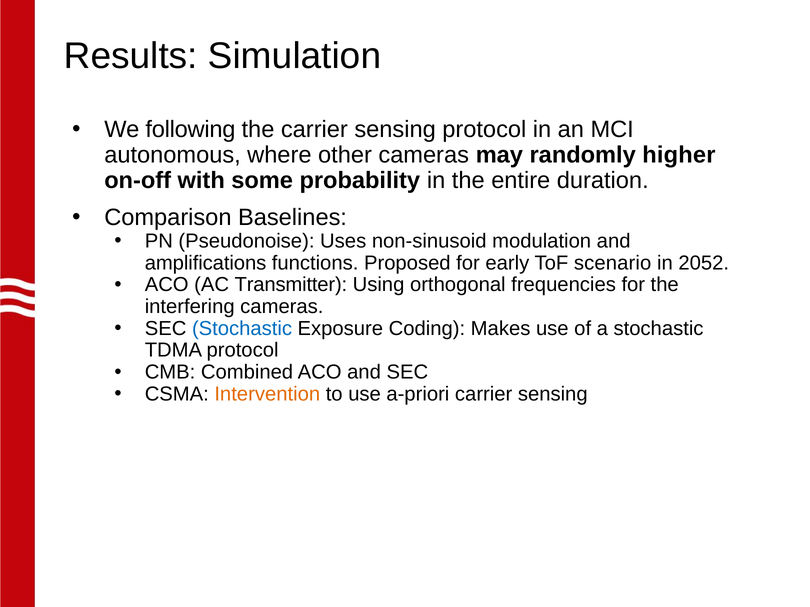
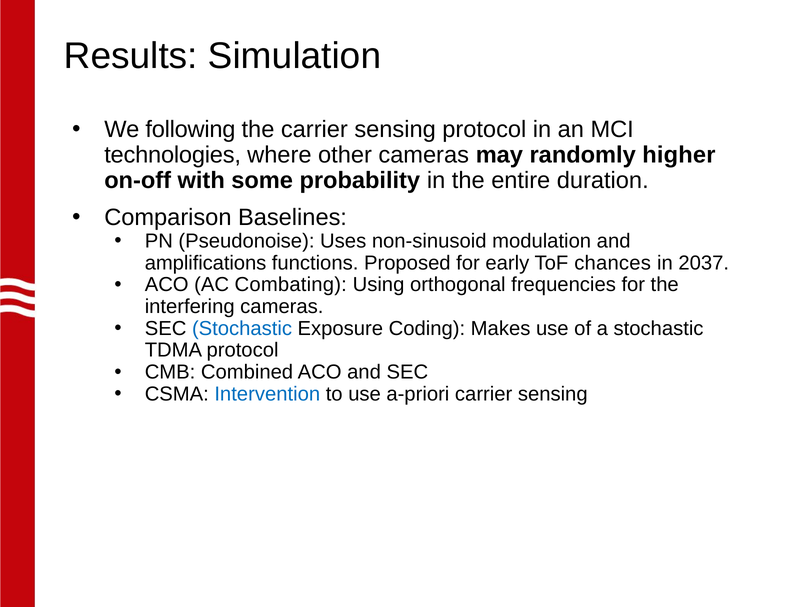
autonomous: autonomous -> technologies (173, 155)
scenario: scenario -> chances (613, 263)
2052: 2052 -> 2037 (704, 263)
Transmitter: Transmitter -> Combating (291, 285)
Intervention colour: orange -> blue (267, 394)
